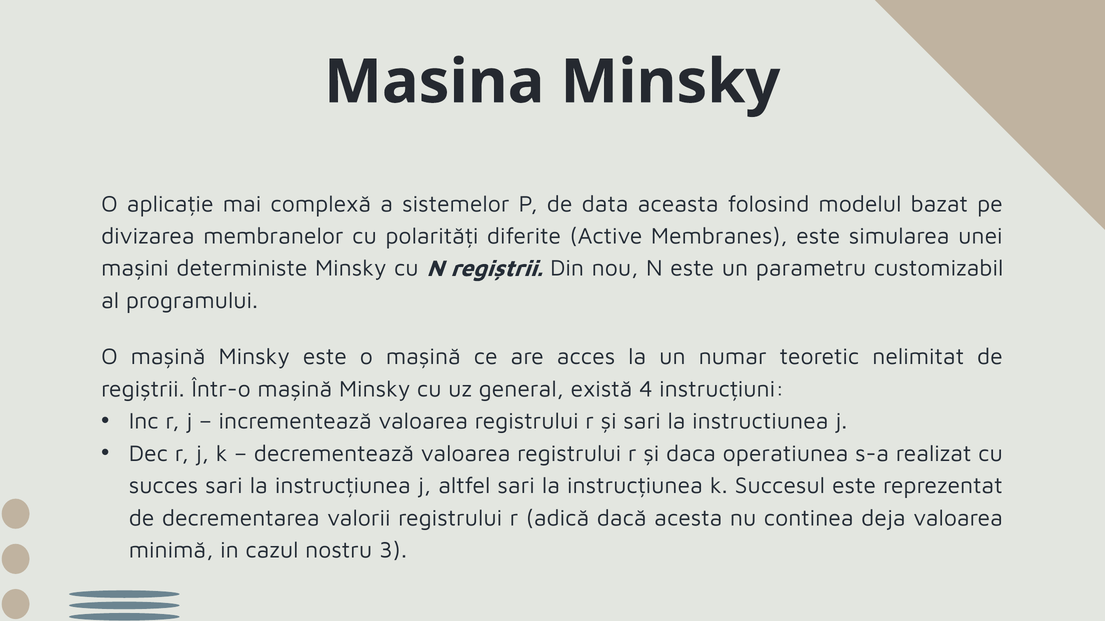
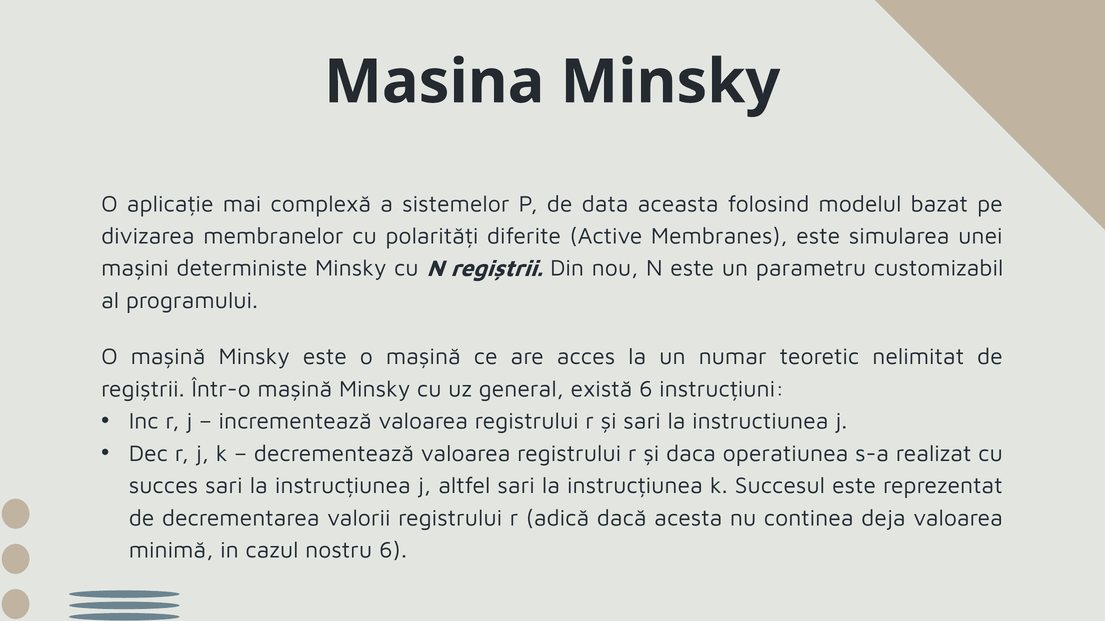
există 4: 4 -> 6 (646, 389)
nostru 3: 3 -> 6 (393, 551)
